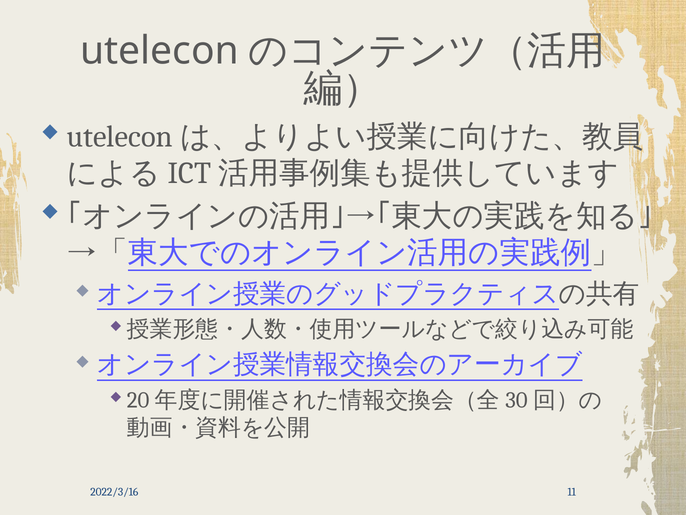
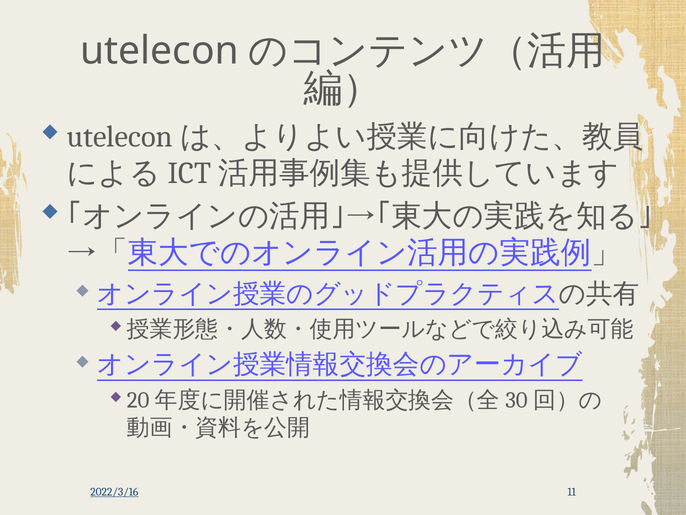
2022/3/16 underline: none -> present (114, 491)
